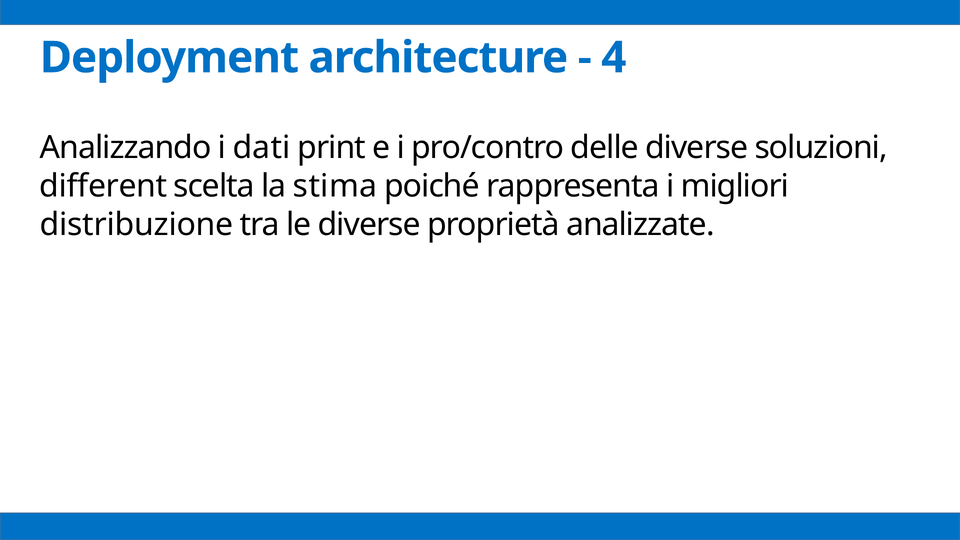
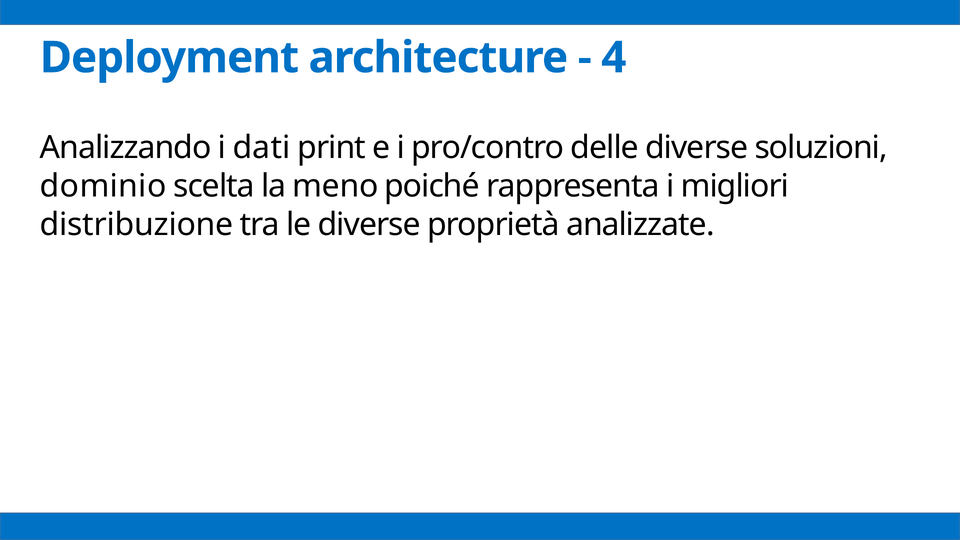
different: different -> dominio (103, 186)
stima: stima -> meno (335, 186)
